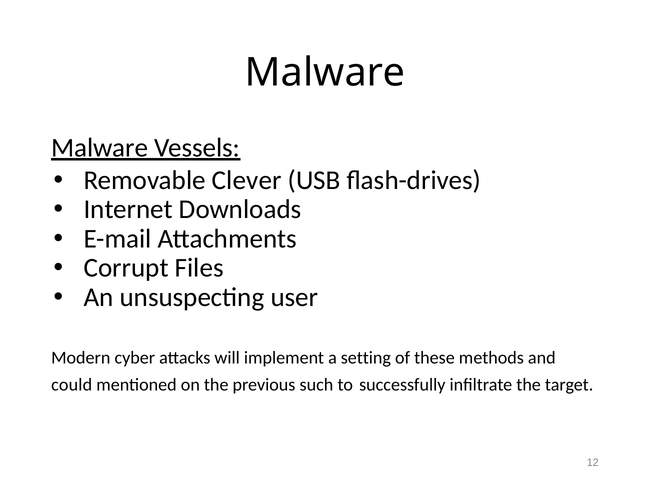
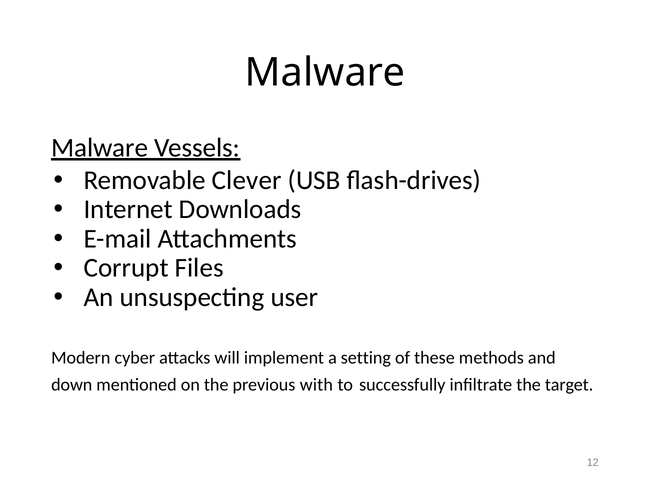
could: could -> down (72, 384)
such: such -> with (316, 384)
